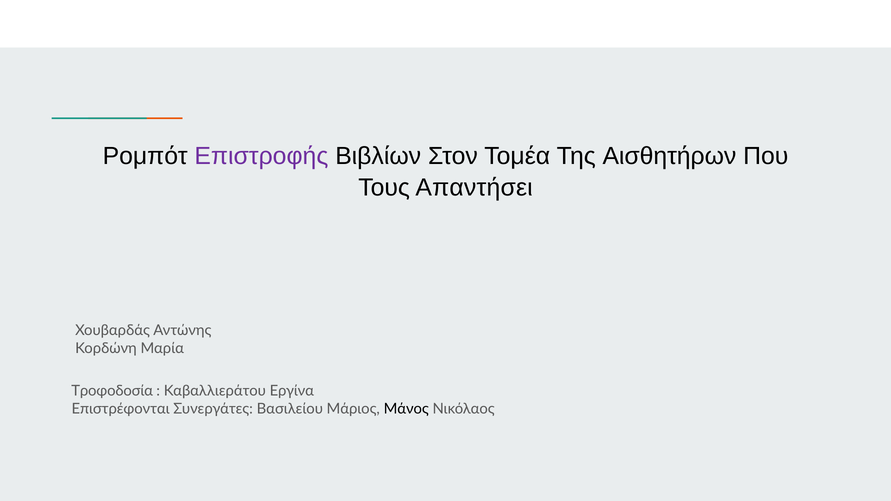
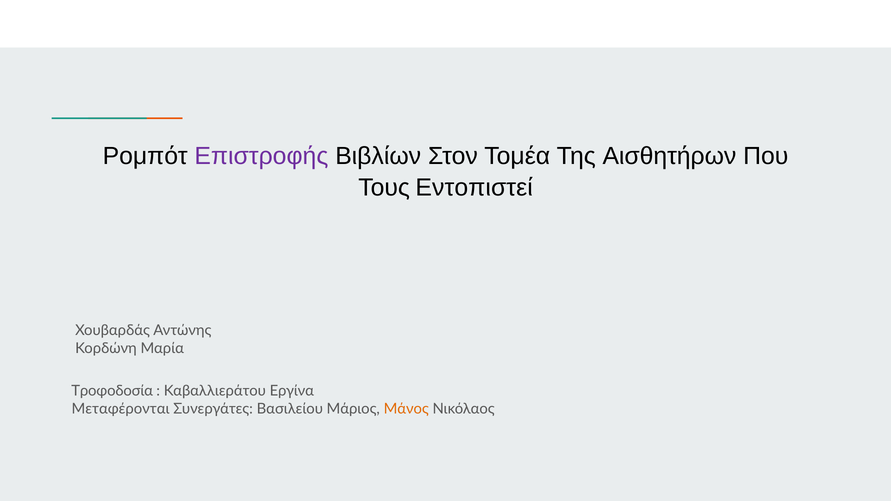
Απαντήσει: Απαντήσει -> Εντοπιστεί (474, 188)
Επιστρέφονται: Επιστρέφονται -> Μεταφέρονται (121, 409)
Μάνος colour: black -> orange (406, 409)
